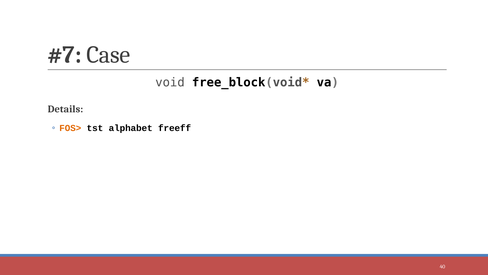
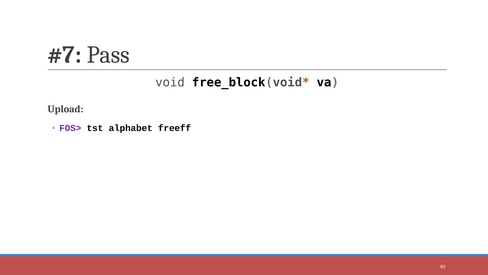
Case: Case -> Pass (108, 55)
Details: Details -> Upload (65, 109)
FOS> colour: orange -> purple (70, 128)
